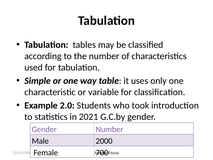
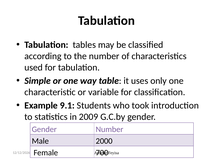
2.0: 2.0 -> 9.1 (67, 105)
2021: 2021 -> 2009 (89, 117)
